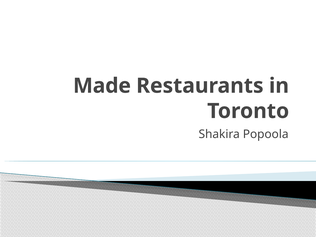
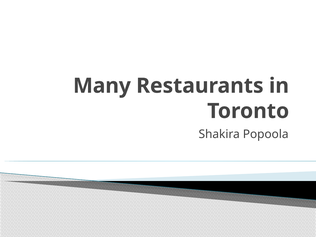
Made: Made -> Many (102, 86)
